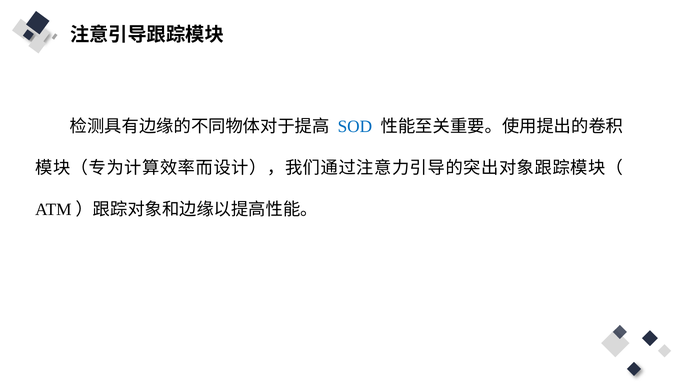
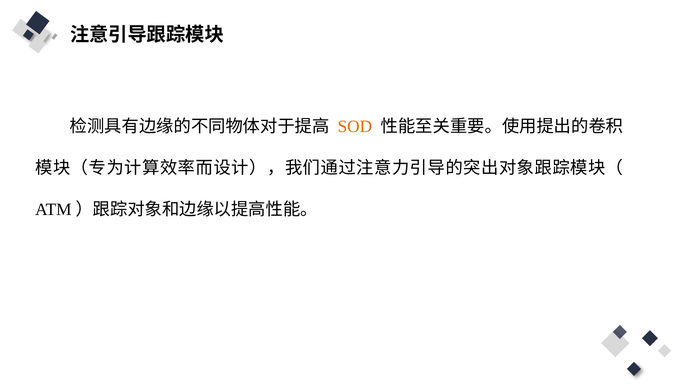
SOD colour: blue -> orange (355, 126)
